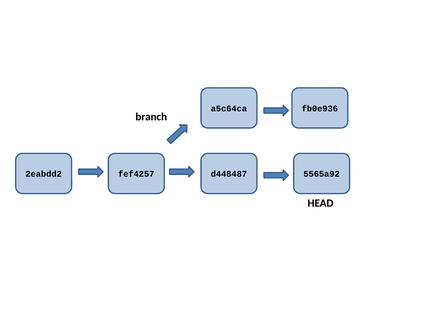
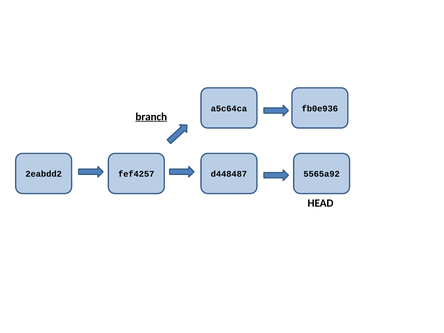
branch underline: none -> present (151, 117)
